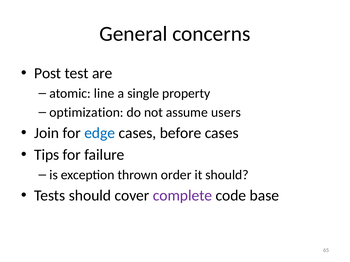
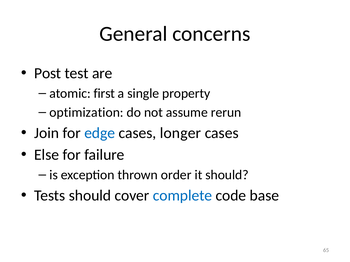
line: line -> first (104, 94)
users: users -> rerun (226, 113)
before: before -> longer (180, 133)
Tips: Tips -> Else (47, 155)
complete colour: purple -> blue (183, 196)
